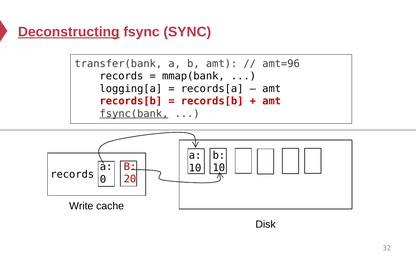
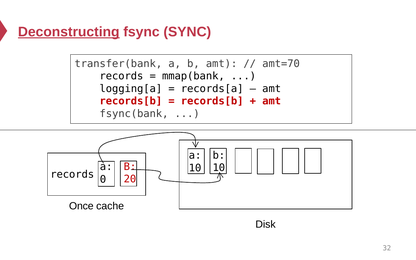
amt=96: amt=96 -> amt=70 (281, 64)
fsync(bank underline: present -> none (134, 114)
Write: Write -> Once (81, 206)
